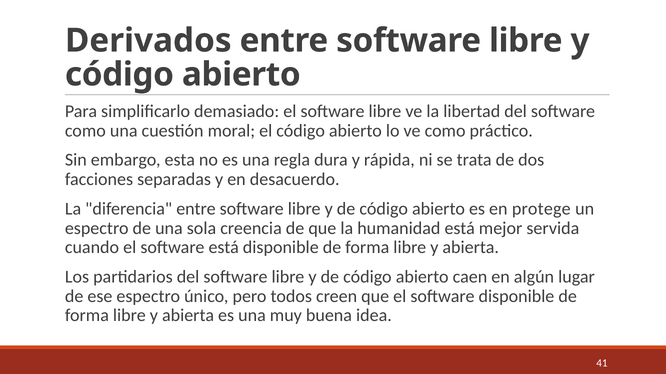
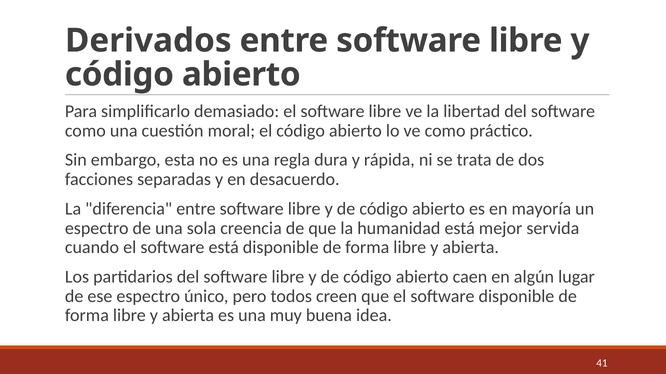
protege: protege -> mayoría (541, 209)
